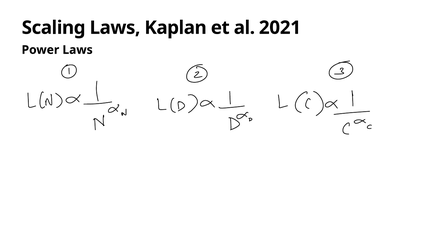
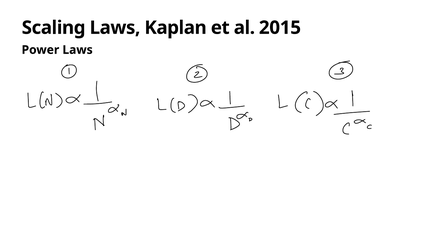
2021: 2021 -> 2015 (280, 28)
